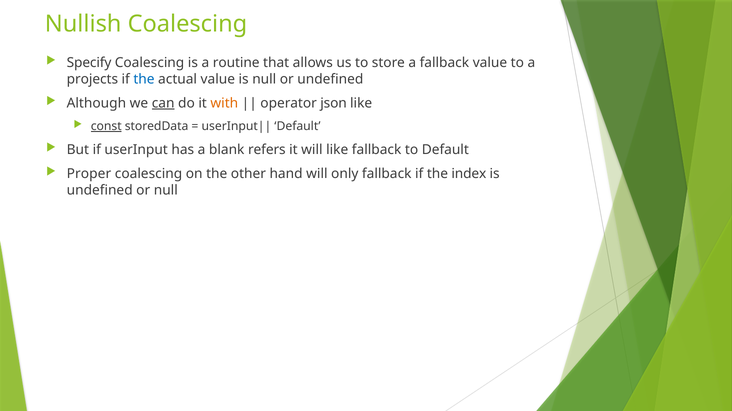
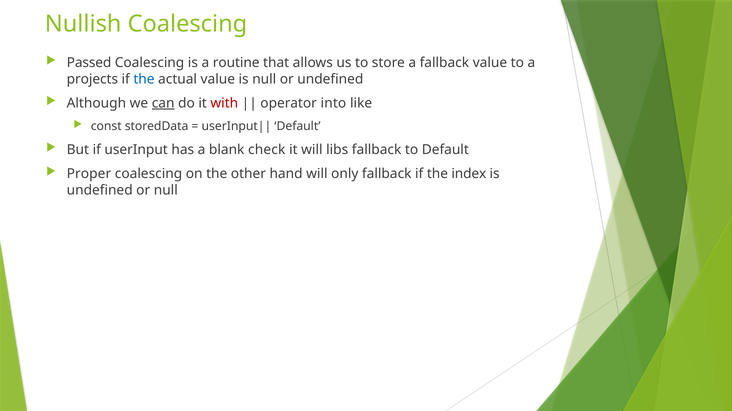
Specify: Specify -> Passed (89, 63)
with colour: orange -> red (224, 103)
json: json -> into (333, 103)
const underline: present -> none (106, 127)
refers: refers -> check (267, 150)
will like: like -> libs (337, 150)
